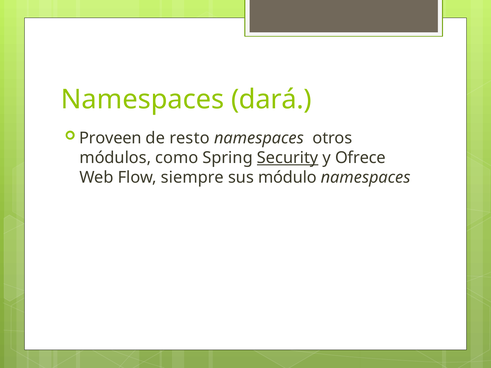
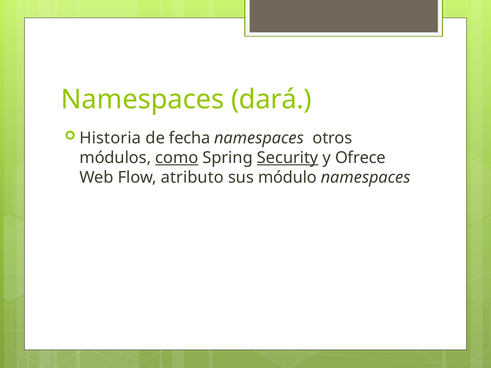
Proveen: Proveen -> Historia (110, 138)
resto: resto -> fecha (190, 138)
como underline: none -> present (177, 158)
siempre: siempre -> atributo (192, 177)
